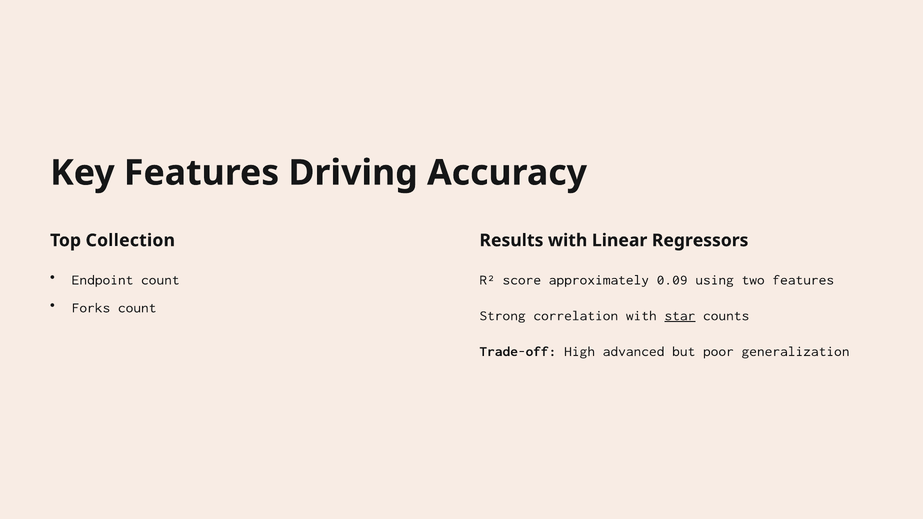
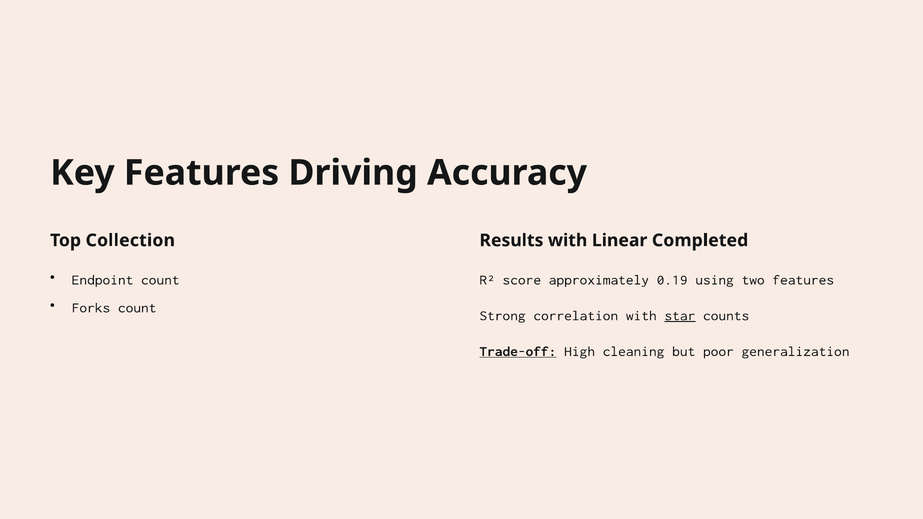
Regressors: Regressors -> Completed (700, 241)
0.09: 0.09 -> 0.19 (672, 280)
Trade-off underline: none -> present (518, 351)
advanced: advanced -> cleaning (634, 351)
